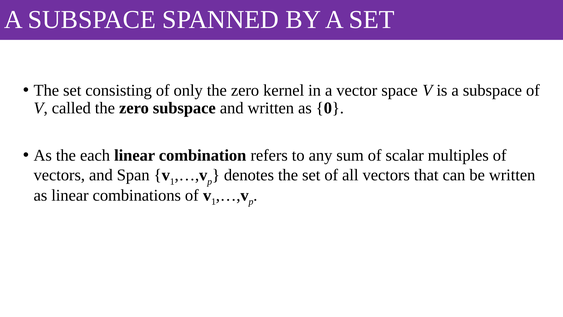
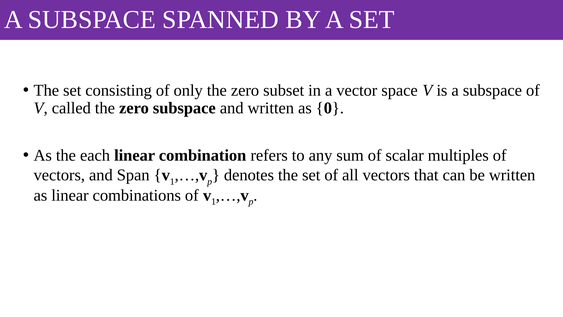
kernel: kernel -> subset (284, 90)
